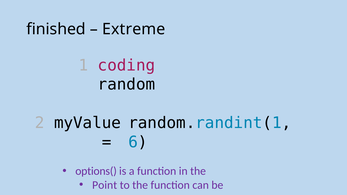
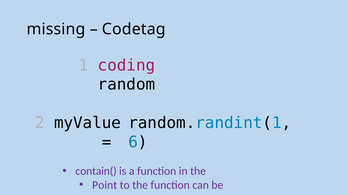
finished: finished -> missing (56, 29)
Extreme: Extreme -> Codetag (134, 29)
options(: options( -> contain( (96, 171)
